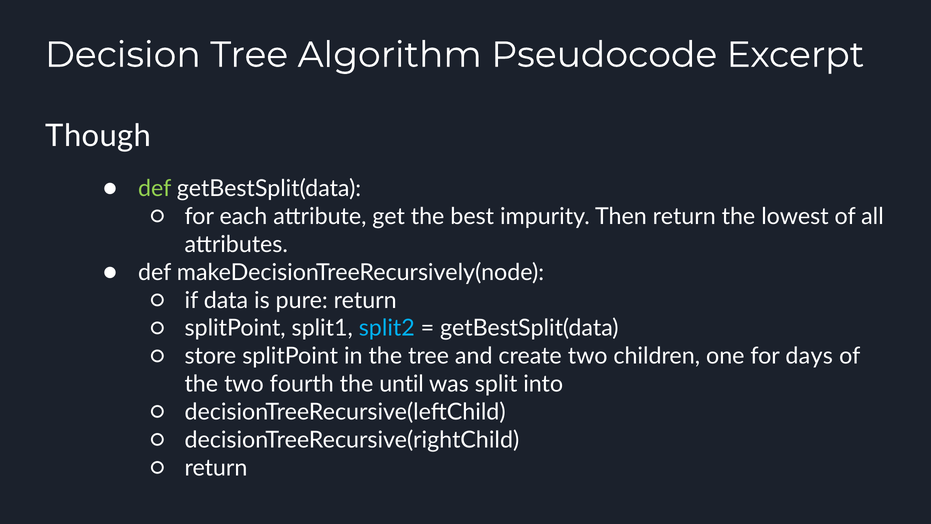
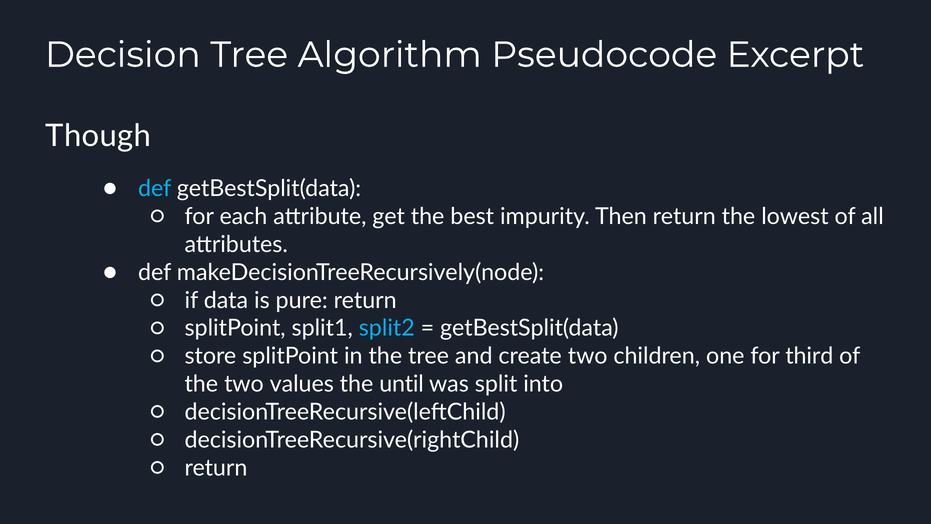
def colour: light green -> light blue (155, 188)
days: days -> third (809, 356)
fourth: fourth -> values (302, 384)
